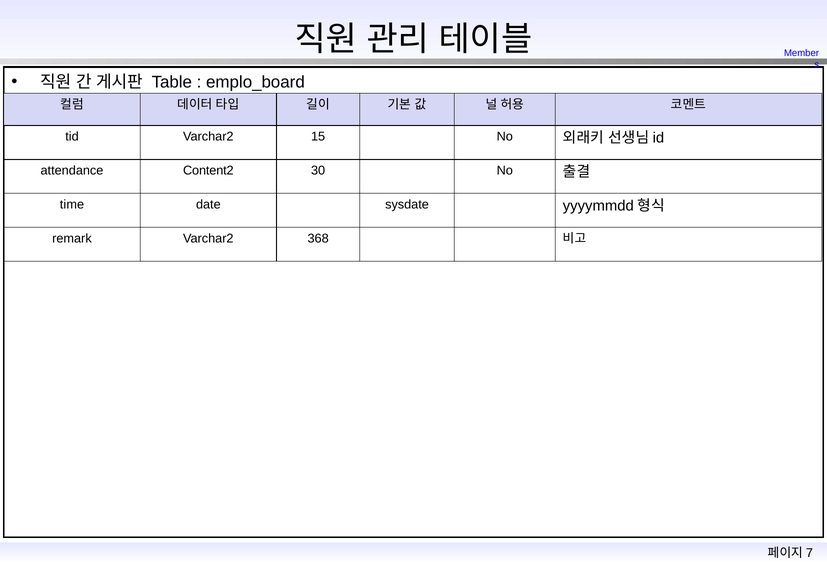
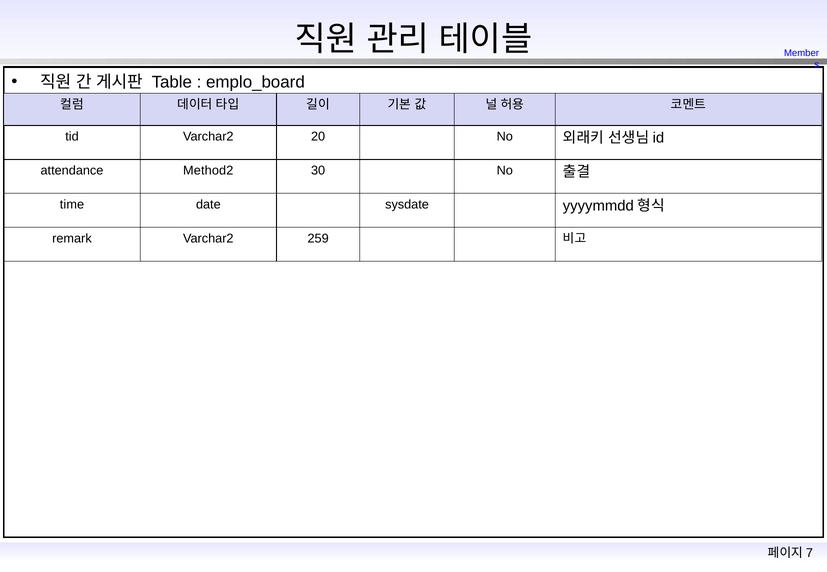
15: 15 -> 20 (318, 137)
Content2: Content2 -> Method2 (208, 171)
368: 368 -> 259 (318, 239)
